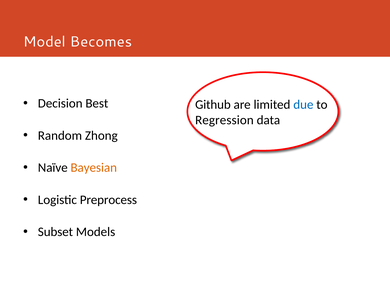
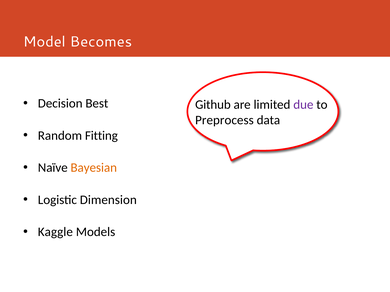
due colour: blue -> purple (303, 105)
Regression: Regression -> Preprocess (224, 120)
Zhong: Zhong -> Fitting (101, 136)
Preprocess: Preprocess -> Dimension (108, 200)
Subset: Subset -> Kaggle (55, 232)
